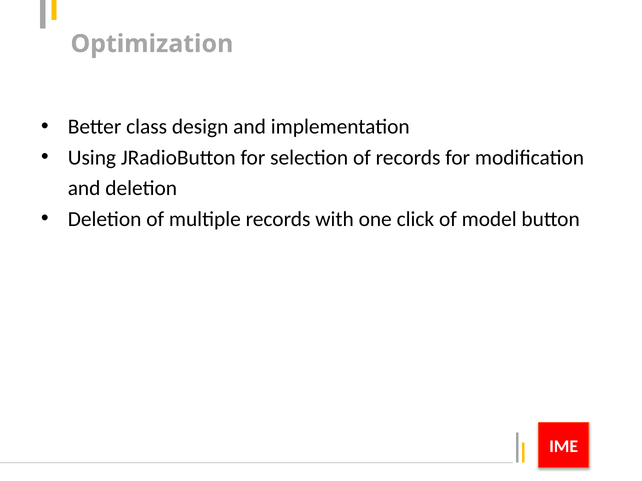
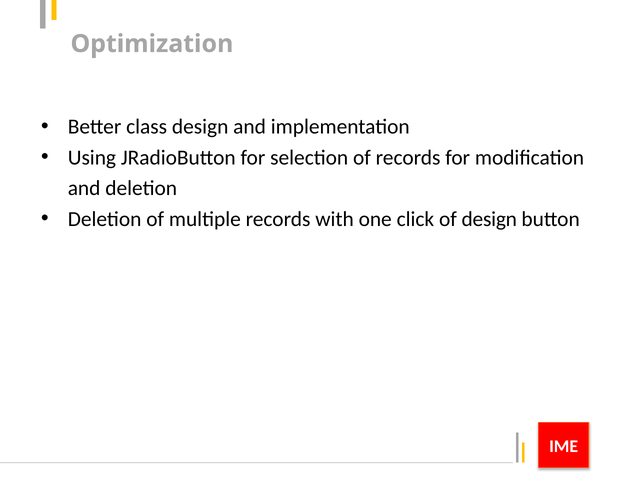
of model: model -> design (489, 219)
